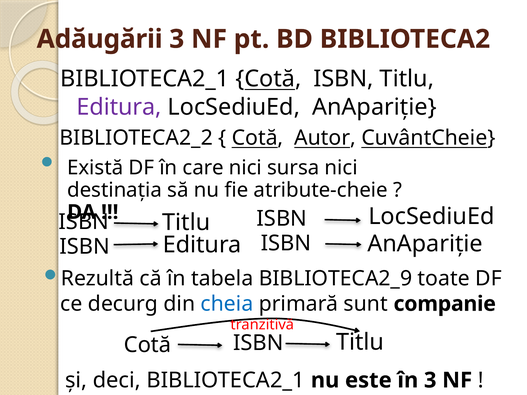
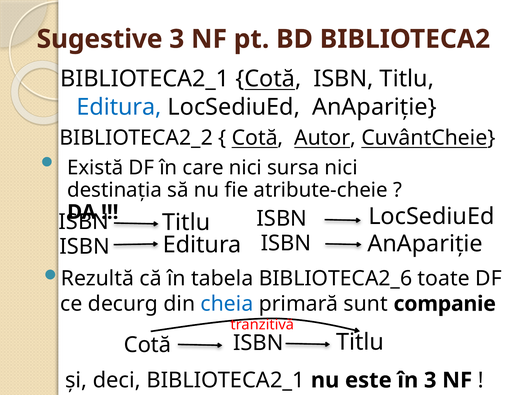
Adăugării: Adăugării -> Sugestive (100, 39)
Editura colour: purple -> blue (119, 107)
BIBLIOTECA2_9: BIBLIOTECA2_9 -> BIBLIOTECA2_6 (335, 279)
